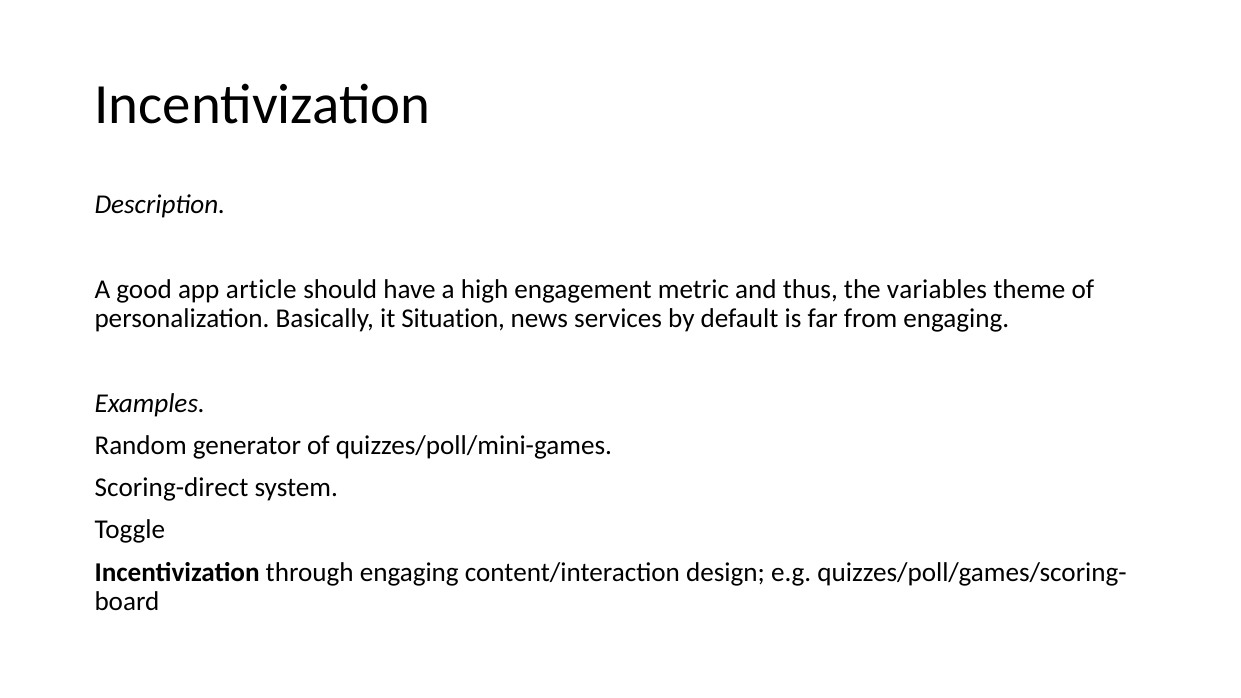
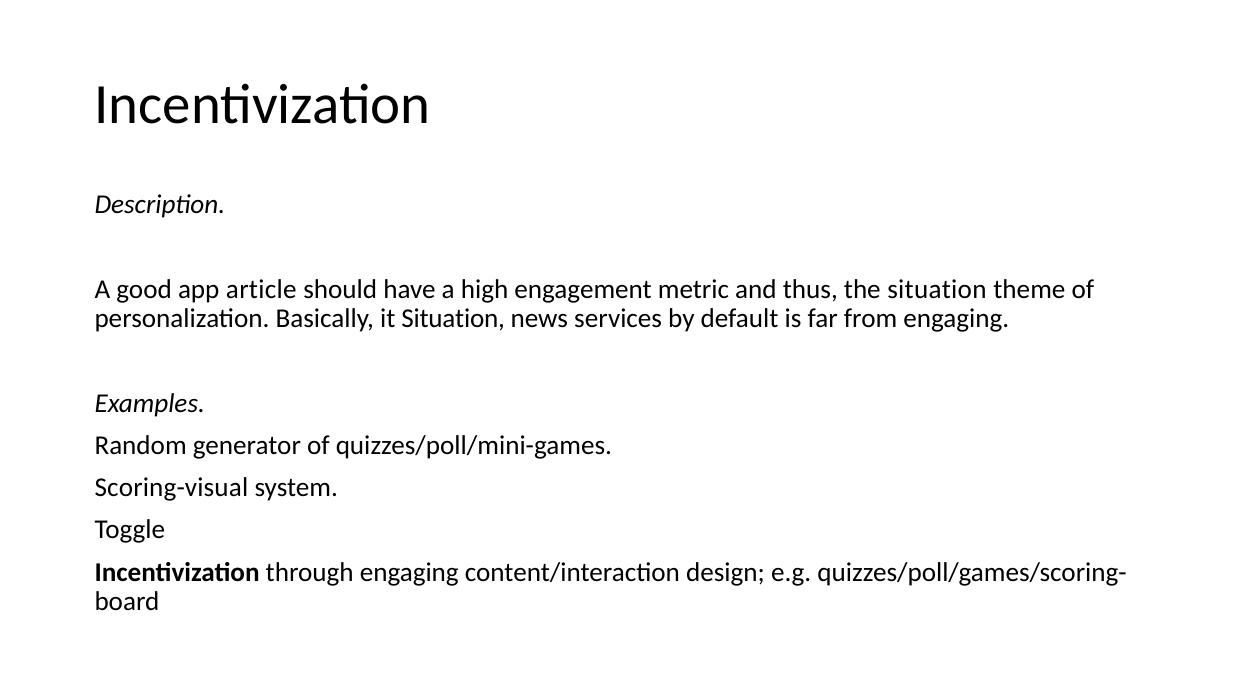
the variables: variables -> situation (937, 289)
Scoring-direct: Scoring-direct -> Scoring-visual (171, 488)
